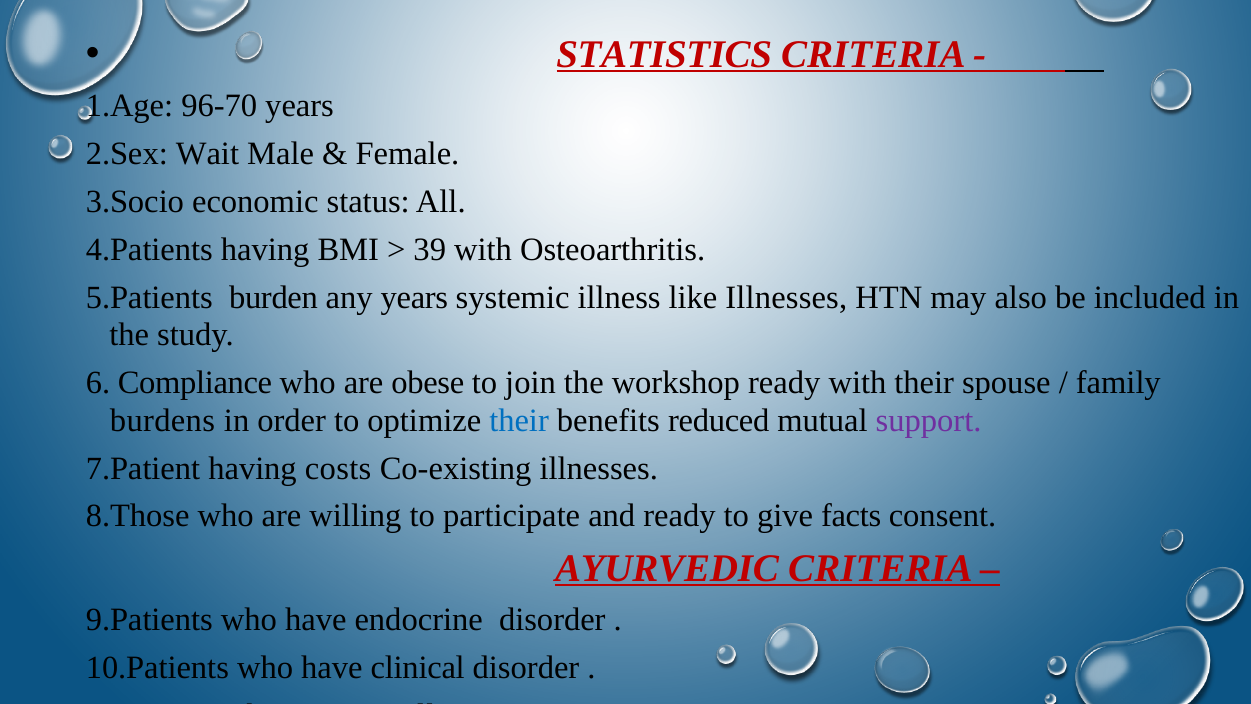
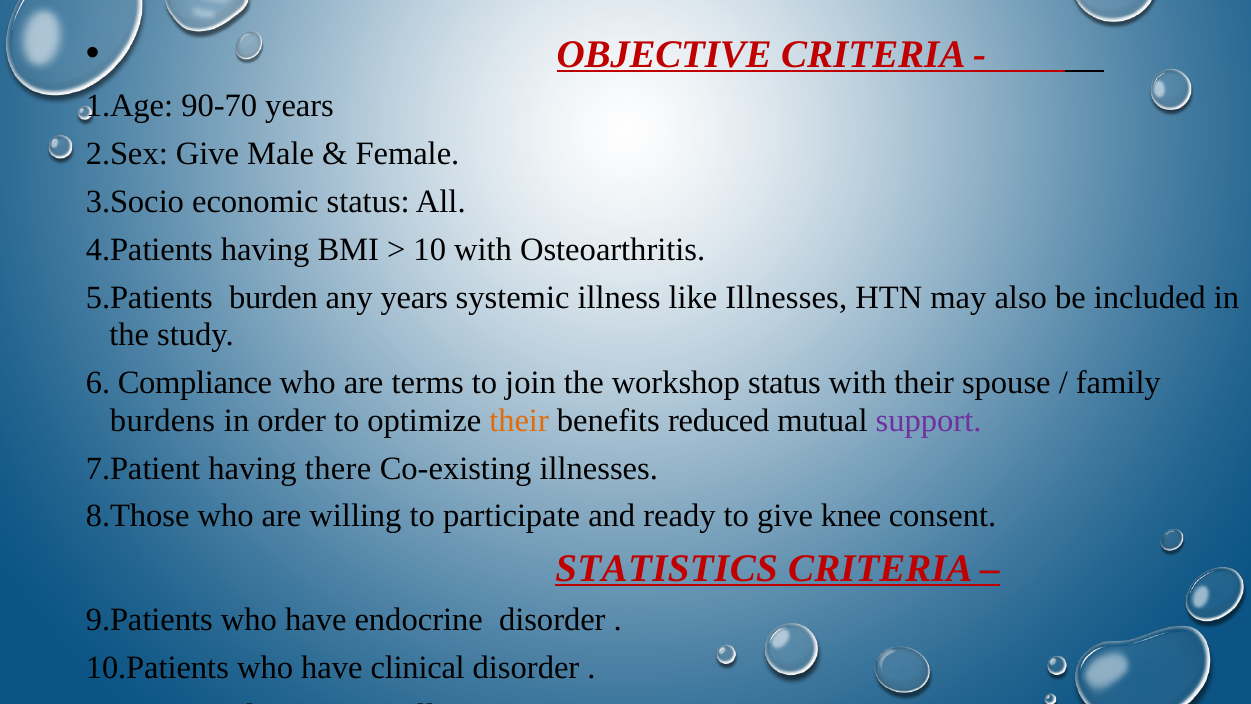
STATISTICS: STATISTICS -> OBJECTIVE (664, 54)
96-70: 96-70 -> 90-70 (219, 106)
Wait: Wait -> Give (207, 154)
39: 39 -> 10 (430, 249)
are obese: obese -> terms (428, 383)
workshop ready: ready -> status (784, 383)
their colour: blue -> orange (519, 420)
costs: costs -> there (338, 468)
facts: facts -> knee (851, 516)
AYURVEDIC: AYURVEDIC -> STATISTICS (667, 568)
